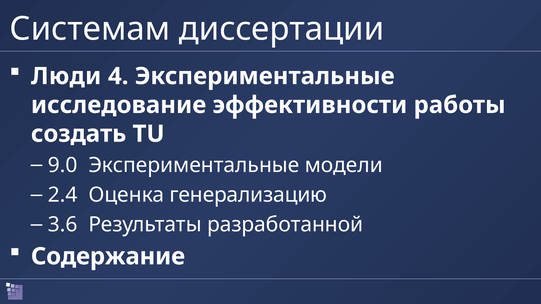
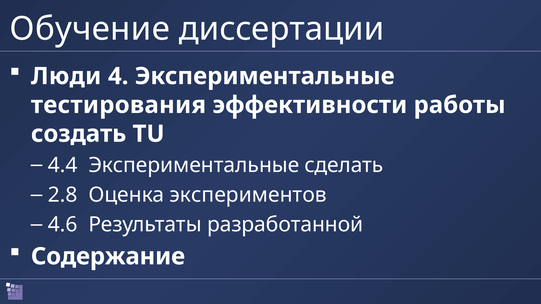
Системам: Системам -> Обучение (90, 29)
исследование: исследование -> тестирования (118, 105)
9.0: 9.0 -> 4.4 (63, 165)
модели: модели -> сделать (344, 165)
2.4: 2.4 -> 2.8 (63, 195)
генерализацию: генерализацию -> экспериментов (248, 195)
3.6: 3.6 -> 4.6 (63, 225)
